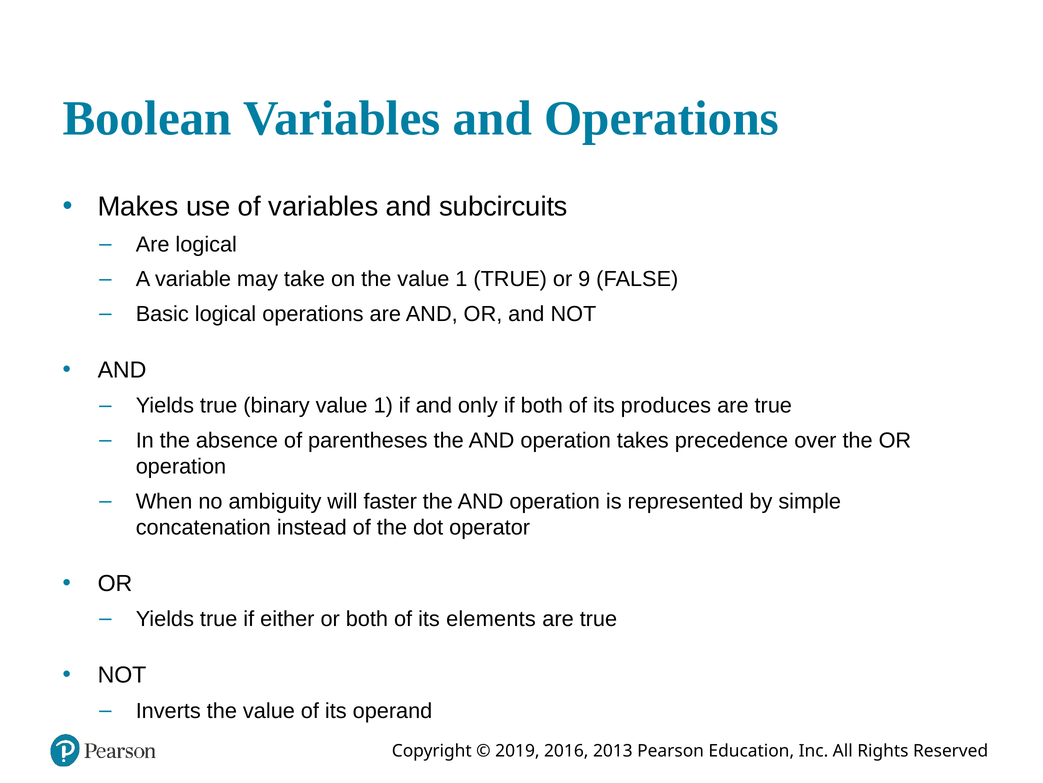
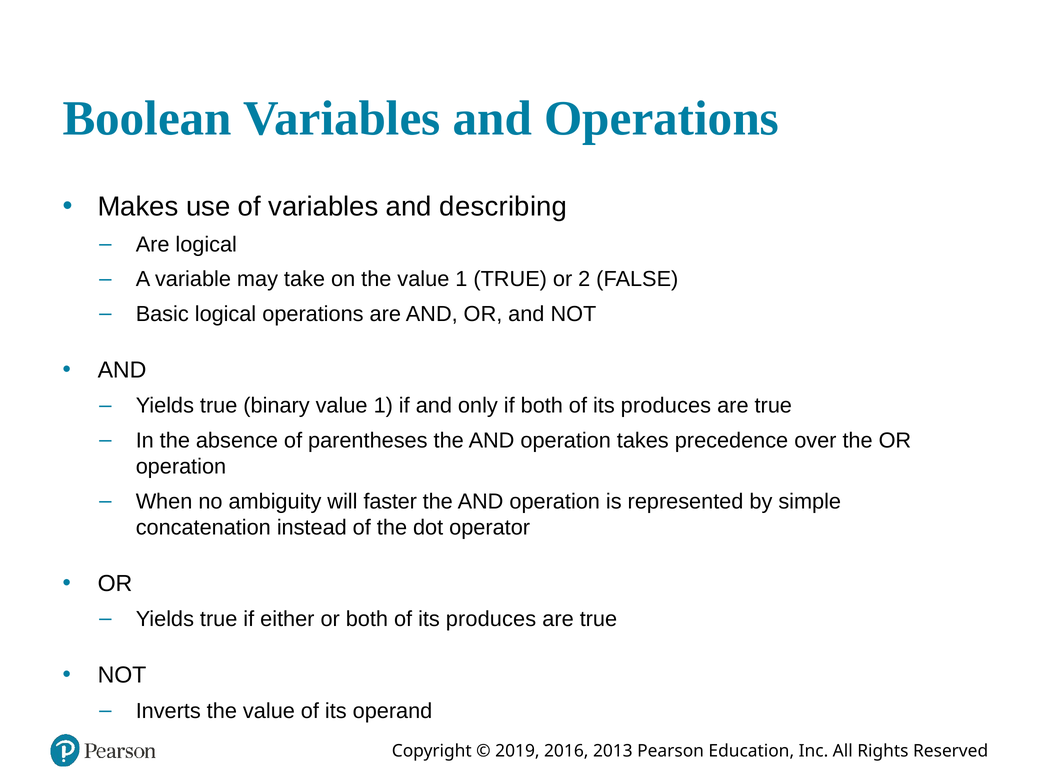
subcircuits: subcircuits -> describing (503, 206)
9: 9 -> 2 (584, 279)
elements: elements -> produces (491, 619)
